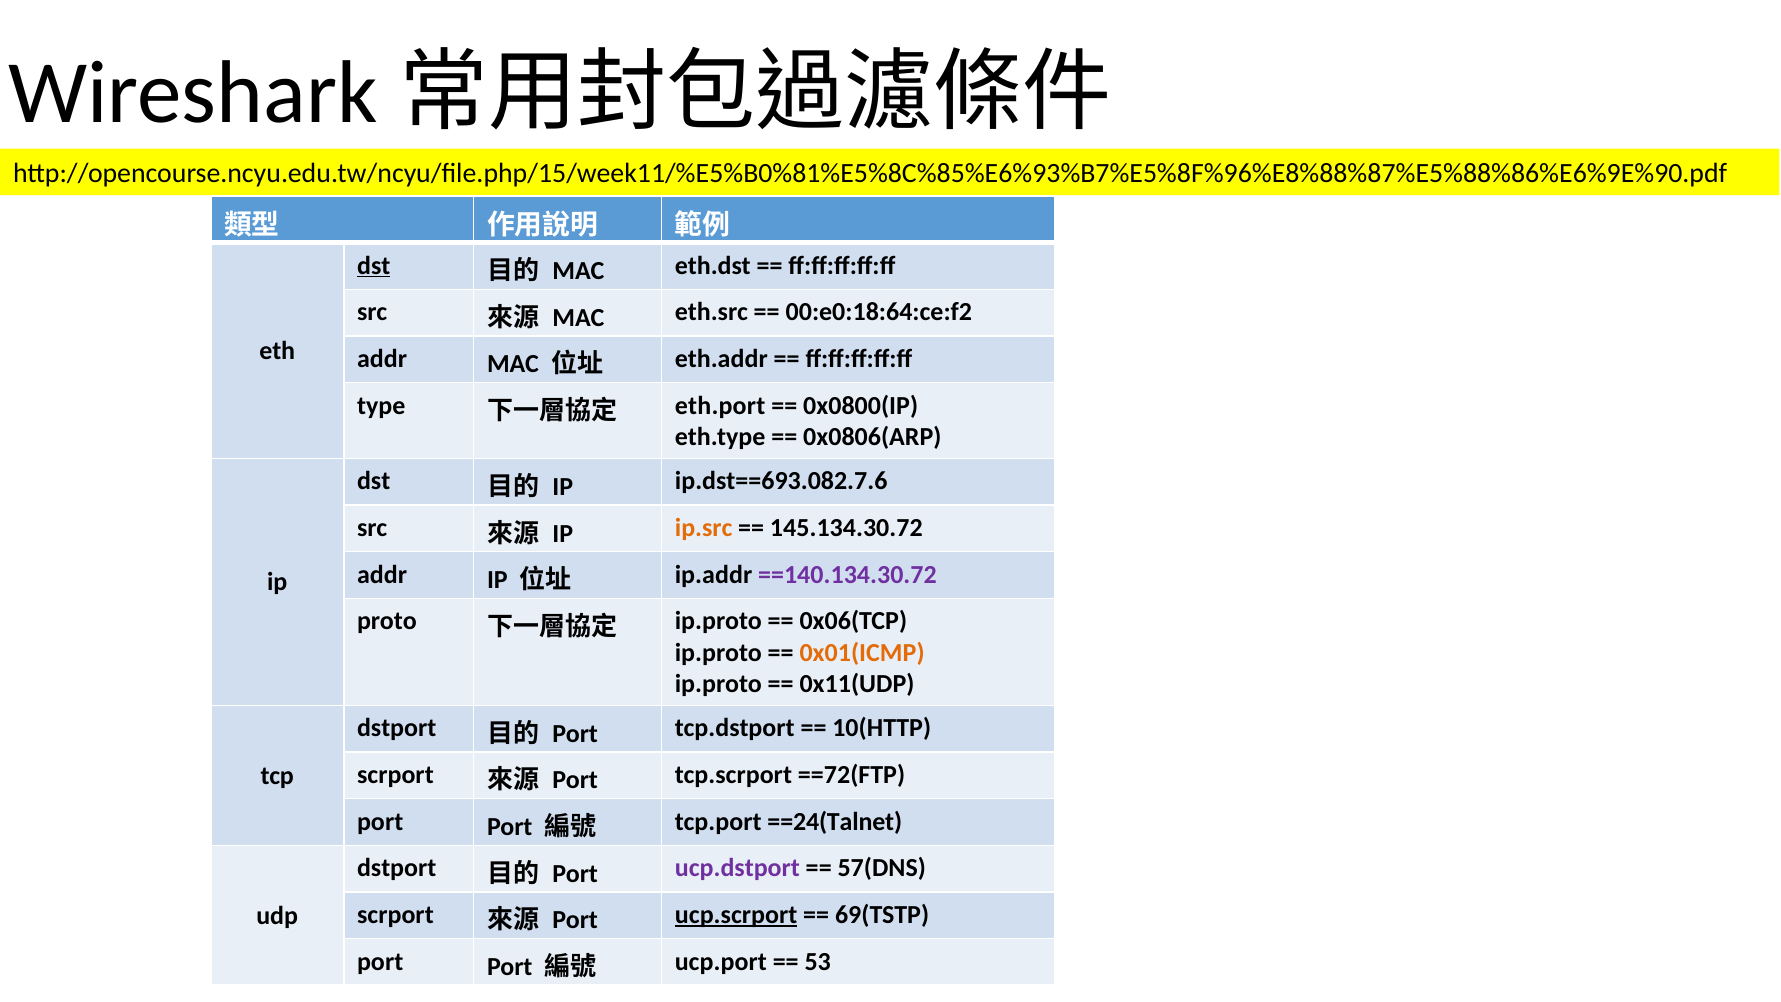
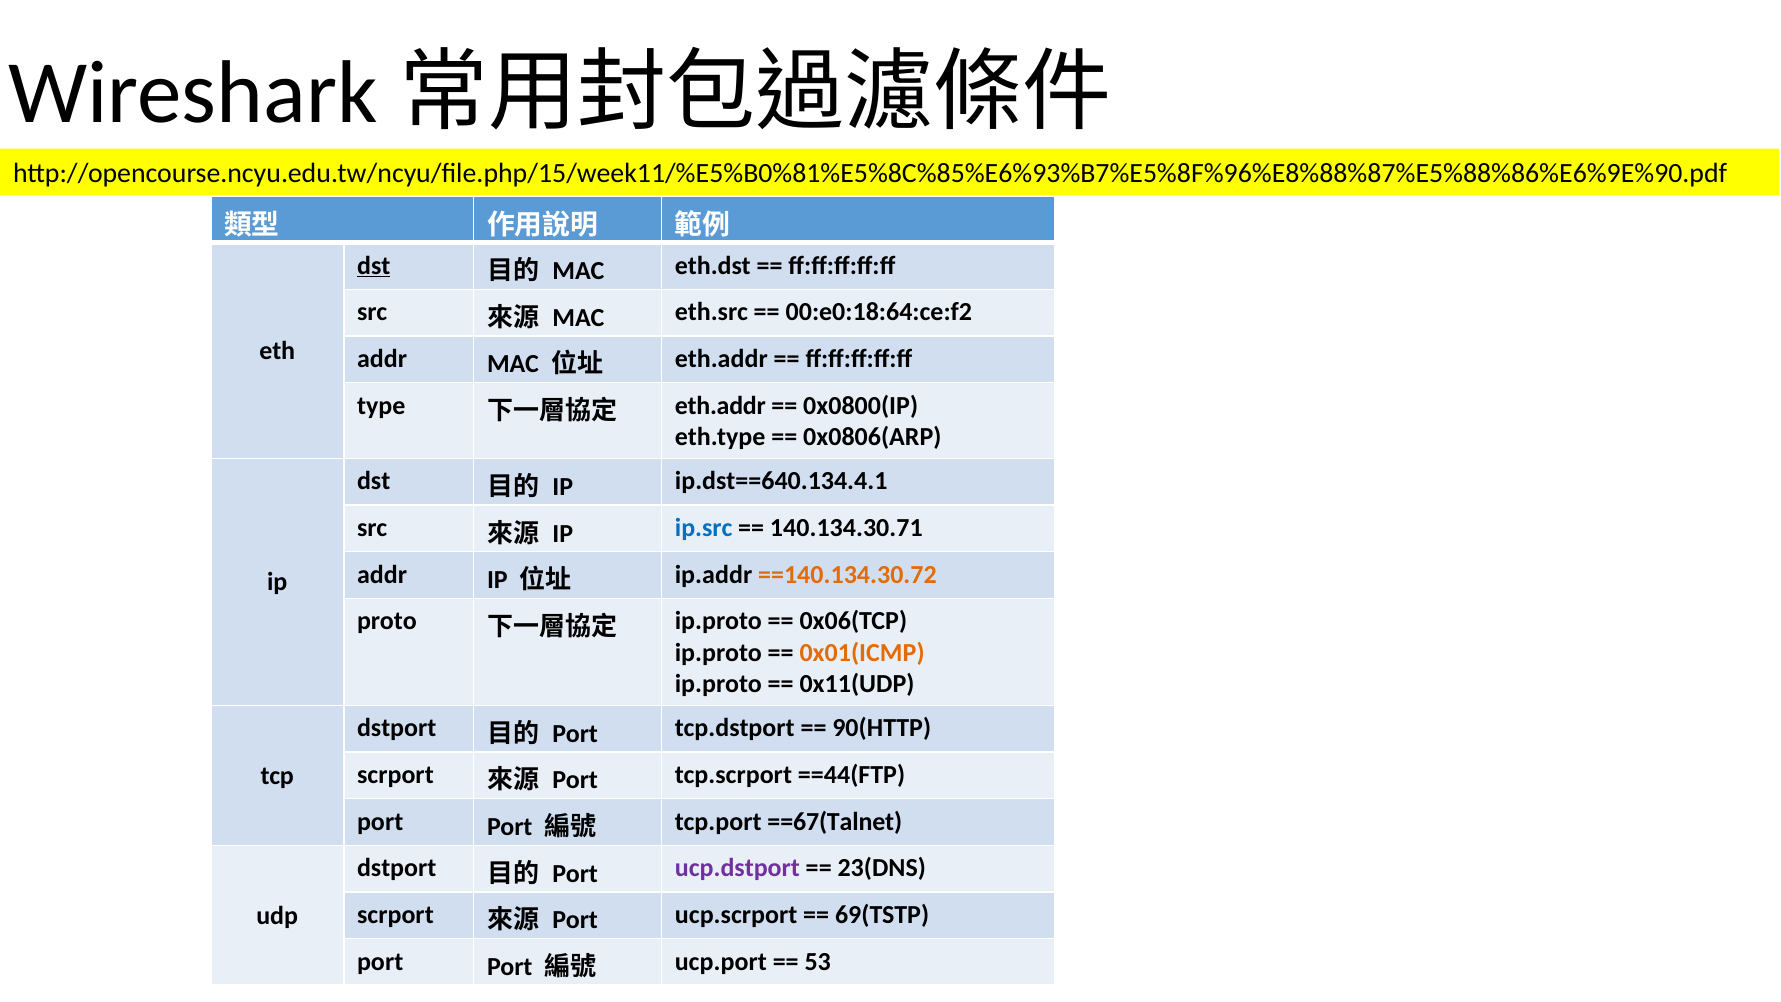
eth.port: eth.port -> eth.addr (720, 405)
ip.dst==693.082.7.6: ip.dst==693.082.7.6 -> ip.dst==640.134.4.1 (781, 481)
ip.src colour: orange -> blue (704, 528)
145.134.30.72: 145.134.30.72 -> 140.134.30.71 (846, 528)
==140.134.30.72 colour: purple -> orange (847, 574)
10(HTTP: 10(HTTP -> 90(HTTP (882, 728)
==72(FTP: ==72(FTP -> ==44(FTP (852, 775)
==24(Talnet: ==24(Talnet -> ==67(Talnet (835, 821)
57(DNS: 57(DNS -> 23(DNS (882, 868)
ucp.scrport underline: present -> none (736, 915)
